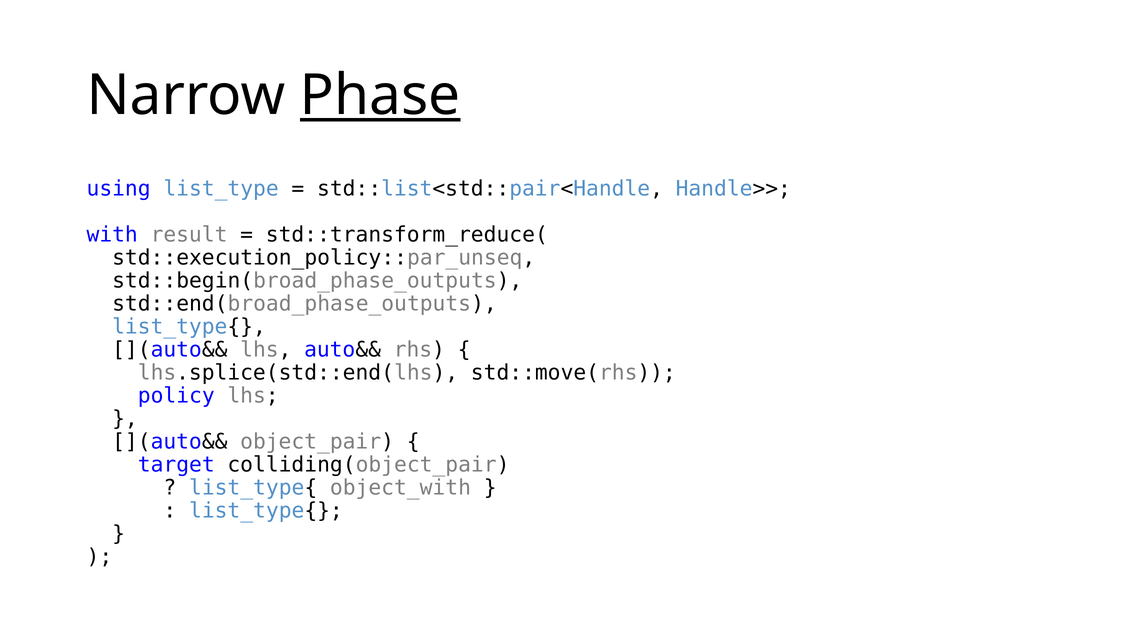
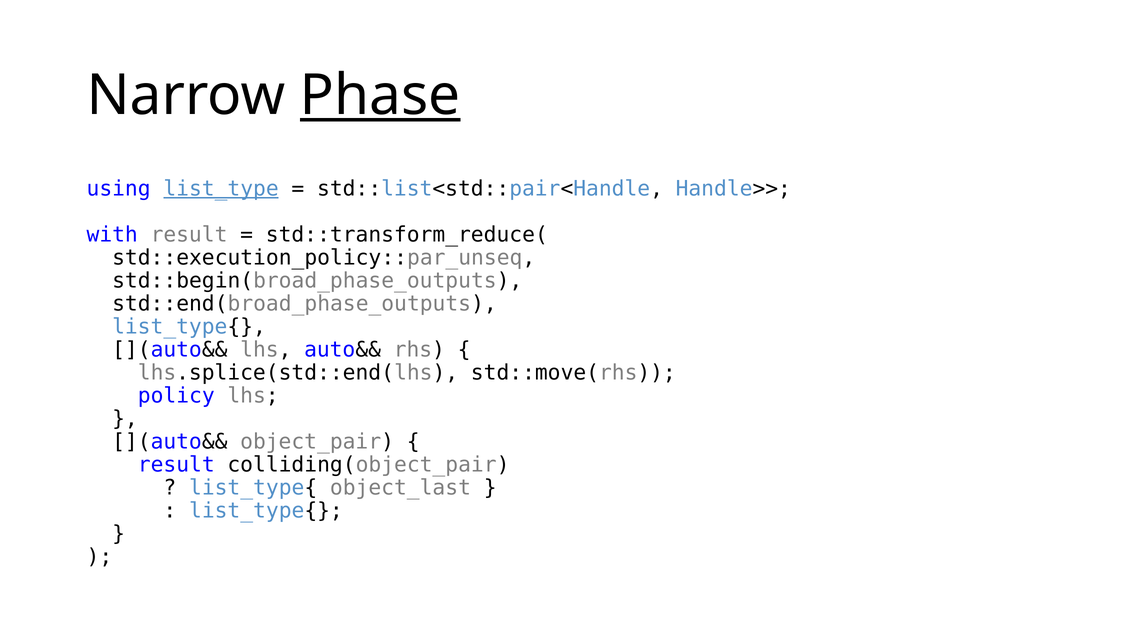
list_type underline: none -> present (221, 189)
target: target -> result (176, 465)
object_with: object_with -> object_last (400, 488)
